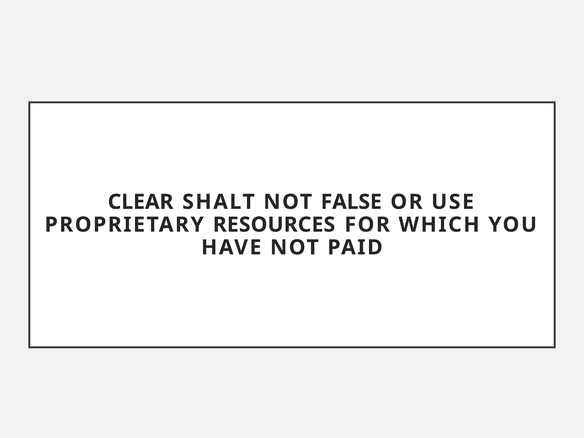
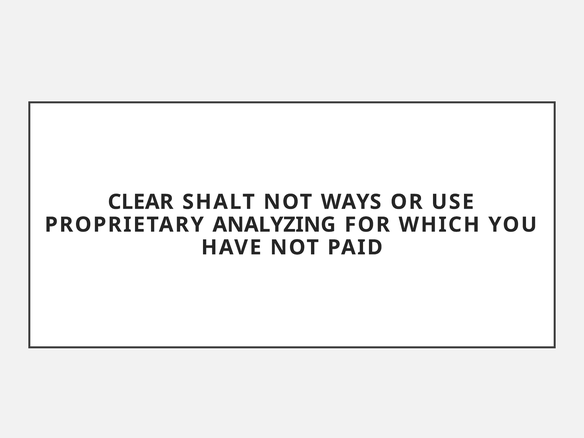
FALSE: FALSE -> WAYS (351, 202)
RESOURCES: RESOURCES -> ANALYZING (274, 225)
